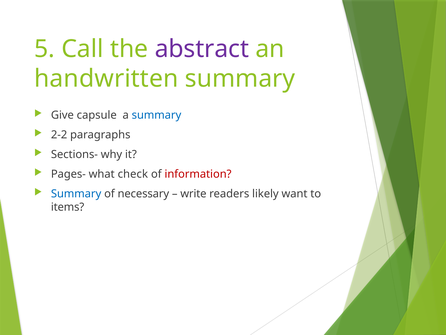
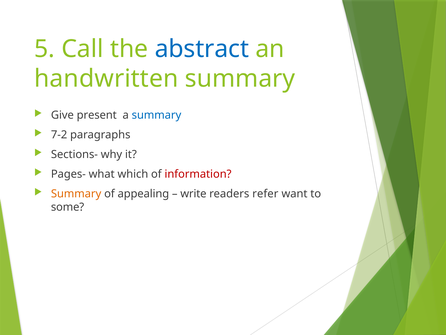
abstract colour: purple -> blue (202, 49)
capsule: capsule -> present (97, 115)
2-2: 2-2 -> 7-2 (59, 135)
check: check -> which (133, 174)
Summary colour: blue -> orange (76, 193)
necessary: necessary -> appealing (143, 193)
likely: likely -> refer (265, 193)
items: items -> some (68, 207)
